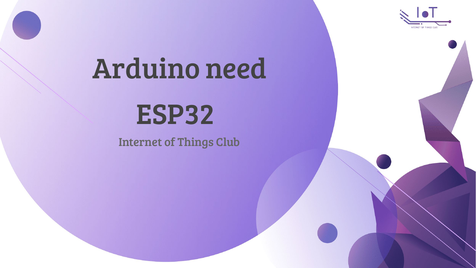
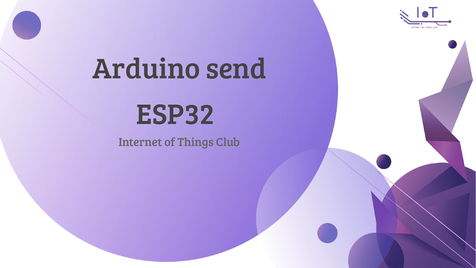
need: need -> send (236, 69)
